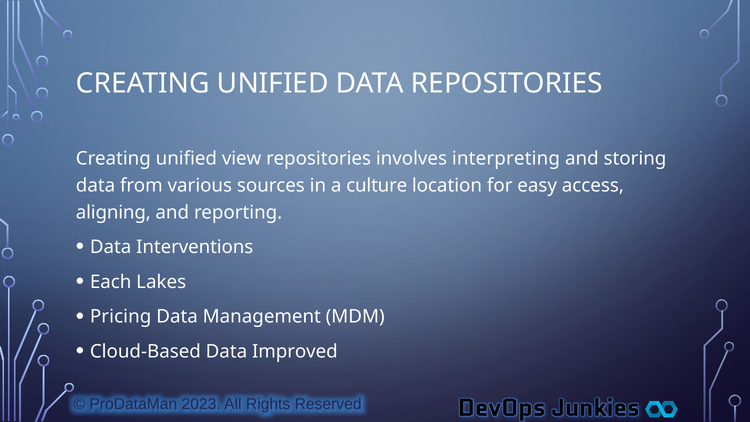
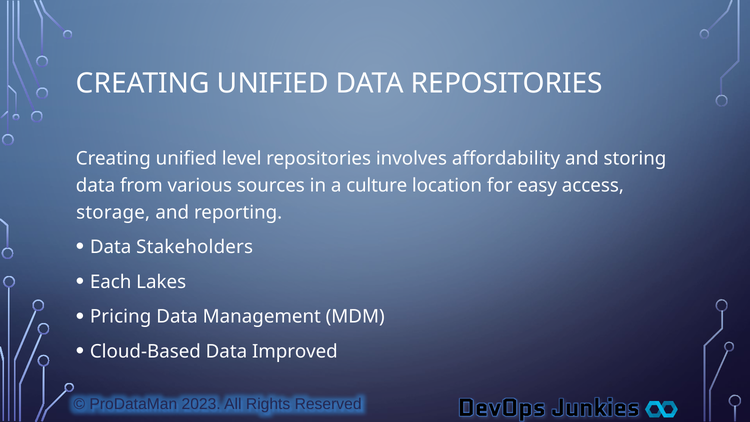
view: view -> level (242, 158)
interpreting: interpreting -> affordability (506, 158)
aligning: aligning -> storage (113, 212)
Interventions: Interventions -> Stakeholders (195, 247)
